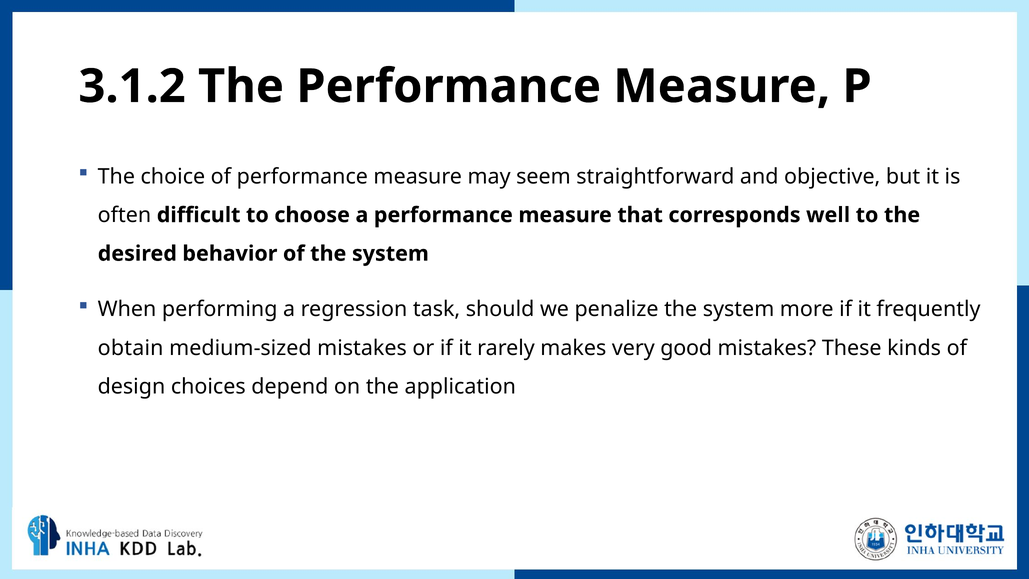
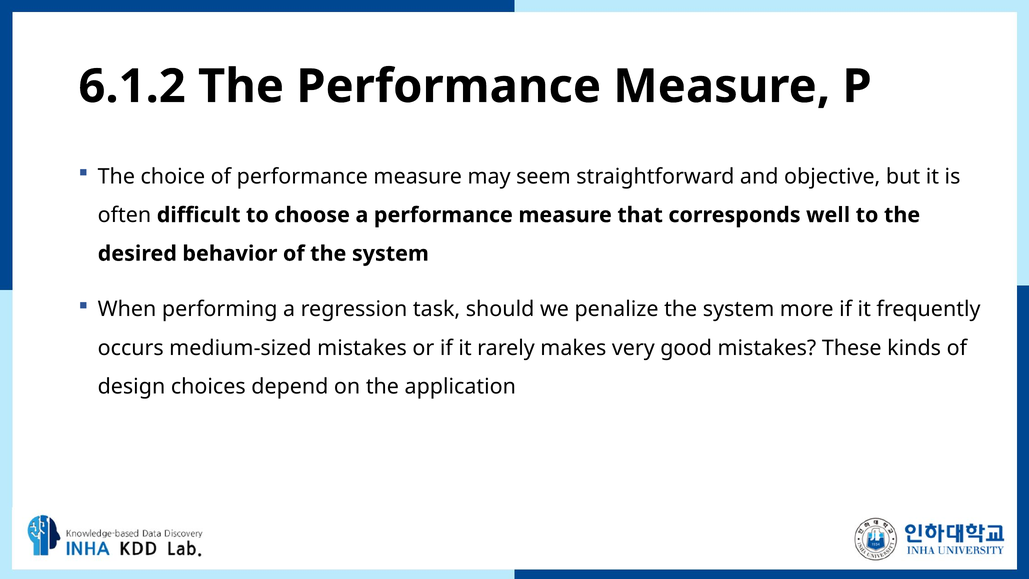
3.1.2: 3.1.2 -> 6.1.2 (132, 86)
obtain: obtain -> occurs (131, 348)
